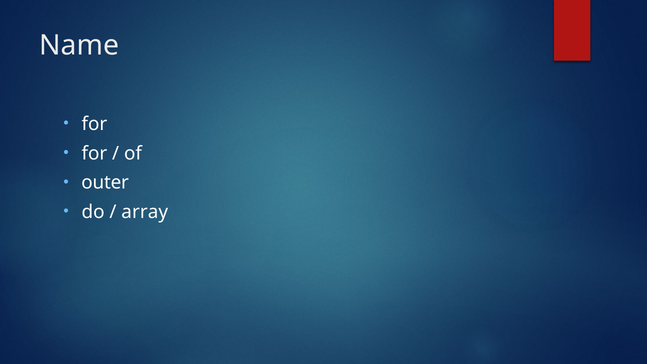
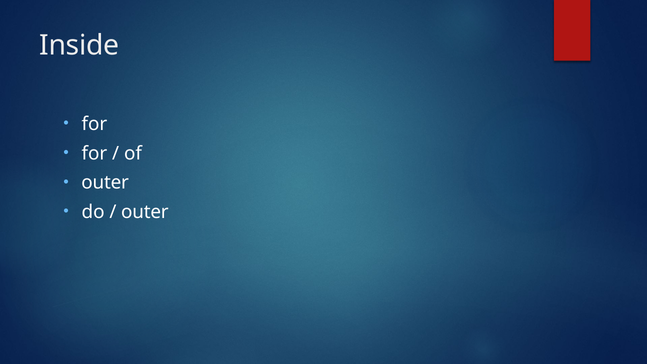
Name: Name -> Inside (79, 45)
array: array -> outer (145, 212)
